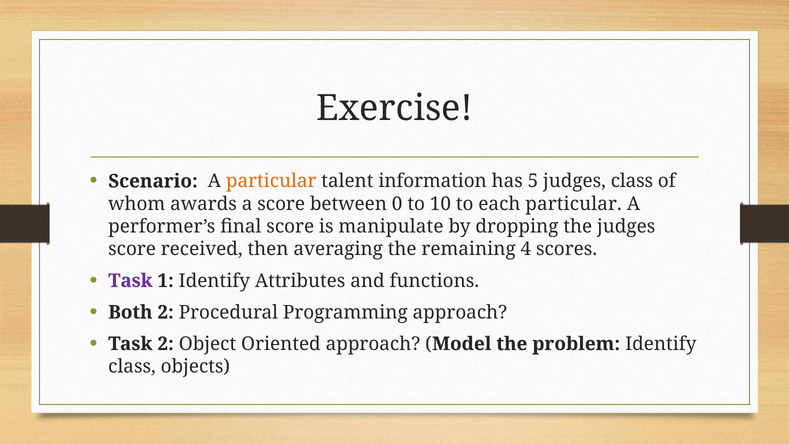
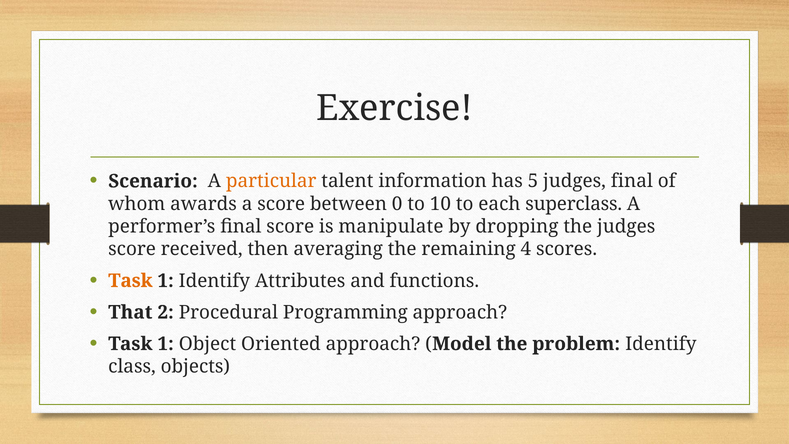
judges class: class -> final (632, 181)
each particular: particular -> superclass (574, 204)
Task colour: purple -> orange (130, 281)
Both: Both -> That (130, 312)
2: 2 -> 1 (166, 344)
